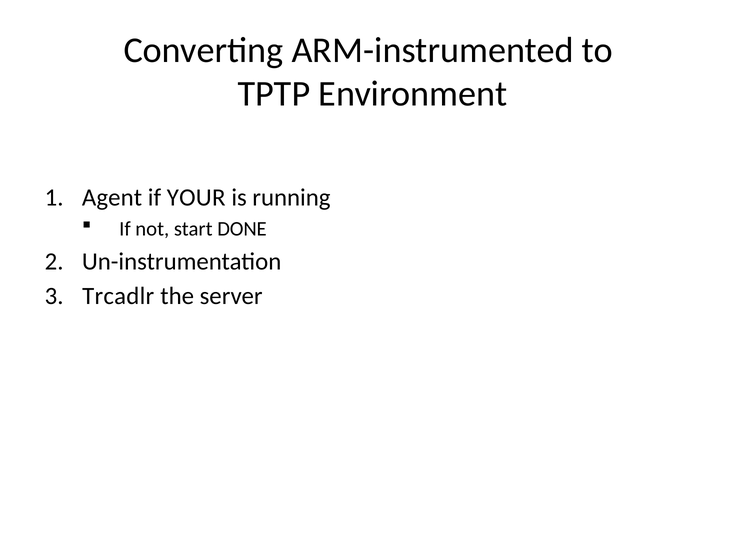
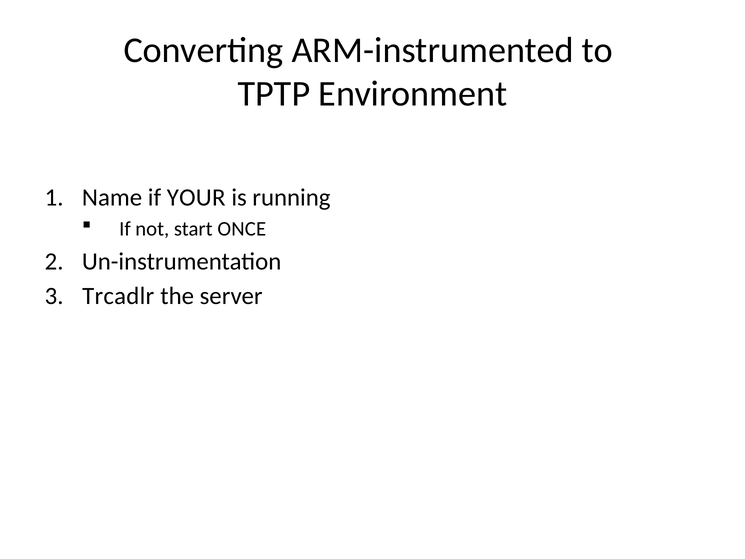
Agent: Agent -> Name (112, 198)
DONE: DONE -> ONCE (242, 229)
